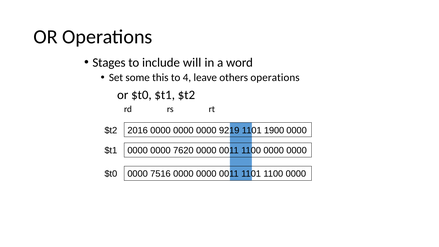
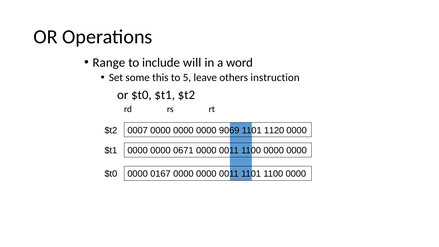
Stages: Stages -> Range (109, 62)
4: 4 -> 5 (187, 78)
others operations: operations -> instruction (275, 78)
2016: 2016 -> 0007 (138, 130)
9219: 9219 -> 9069 (229, 130)
1900: 1900 -> 1120 (274, 130)
7620: 7620 -> 0671 (183, 151)
7516: 7516 -> 0167 (160, 174)
